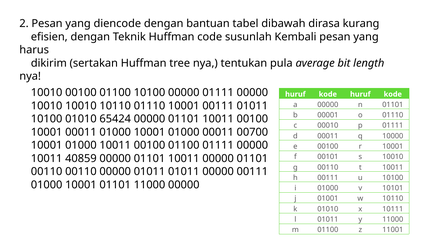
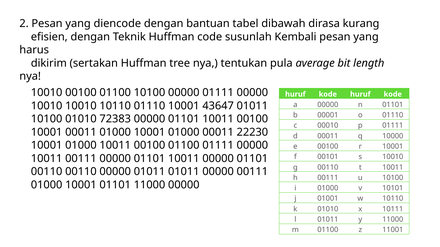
10001 00111: 00111 -> 43647 (218, 106)
65424: 65424 -> 72383 (115, 119)
00700: 00700 -> 22230 (252, 132)
10011 40859: 40859 -> 00111 (81, 159)
